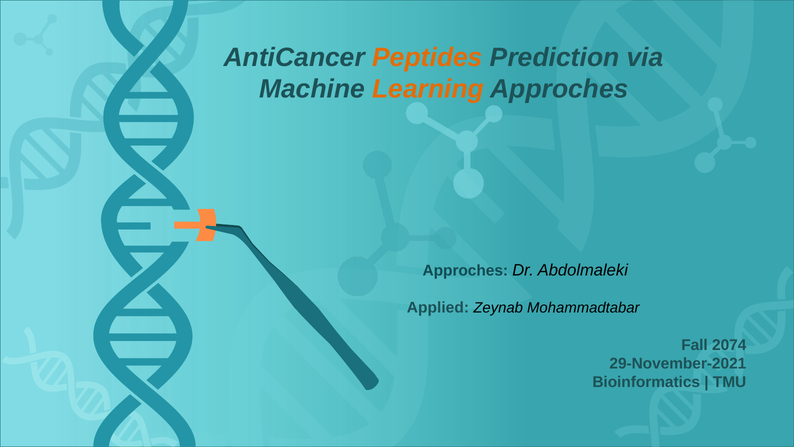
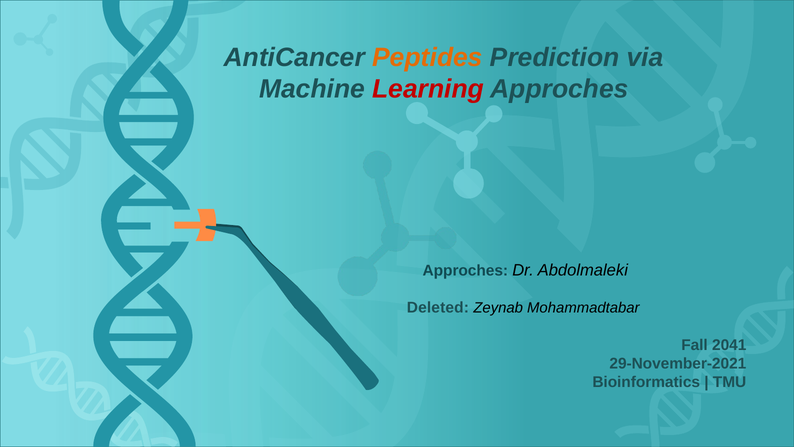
Learning colour: orange -> red (428, 89)
Applied: Applied -> Deleted (438, 308)
2074: 2074 -> 2041 (729, 345)
